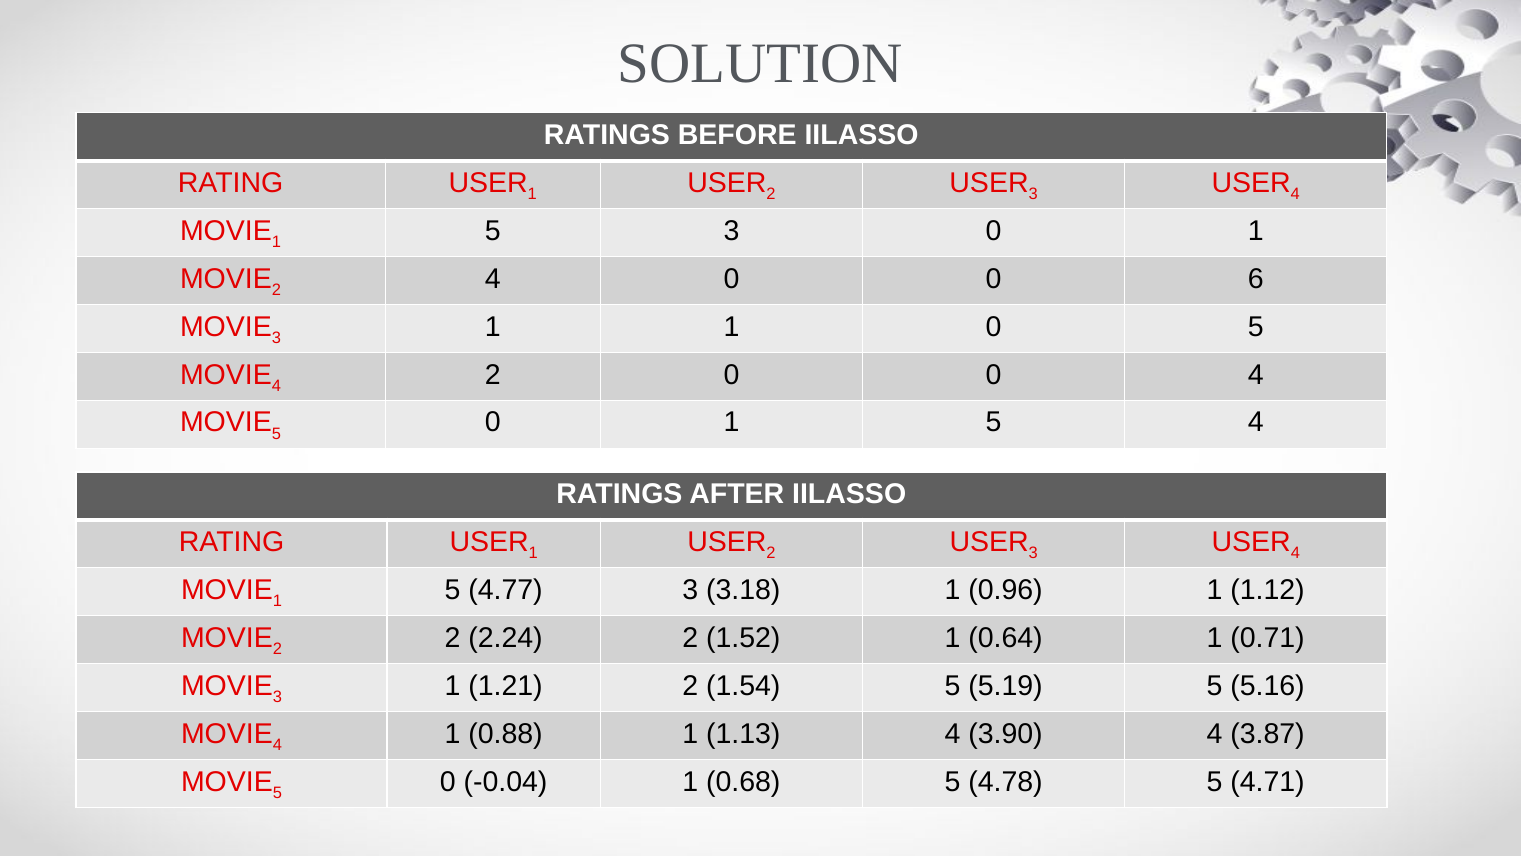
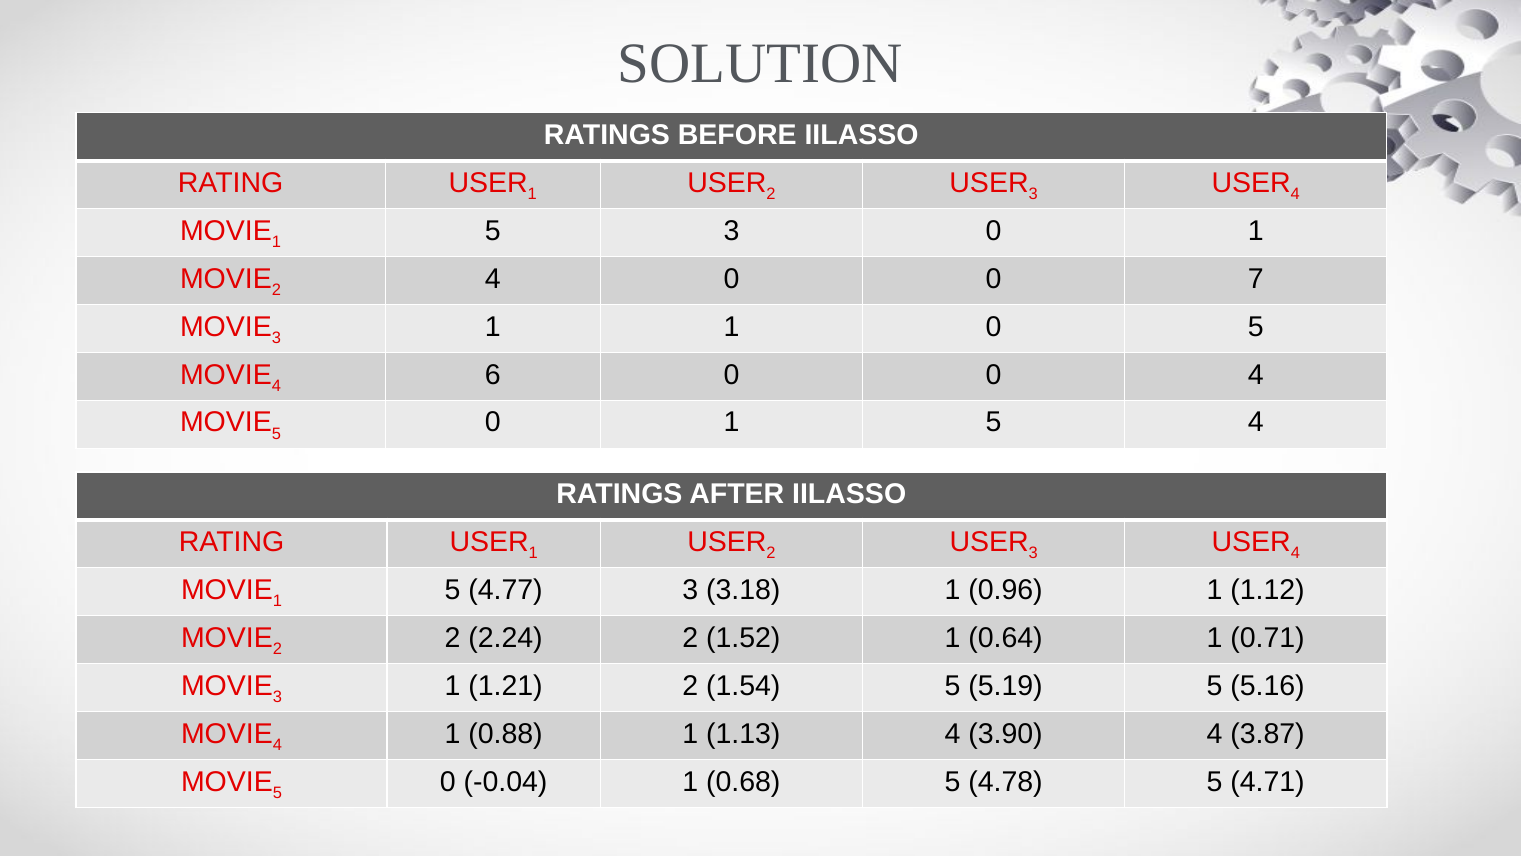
6: 6 -> 7 (1256, 279)
4 2: 2 -> 6 (493, 374)
